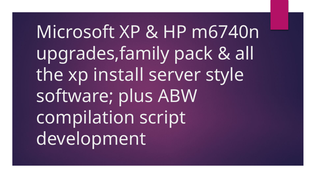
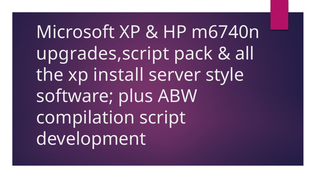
upgrades,family: upgrades,family -> upgrades,script (103, 54)
